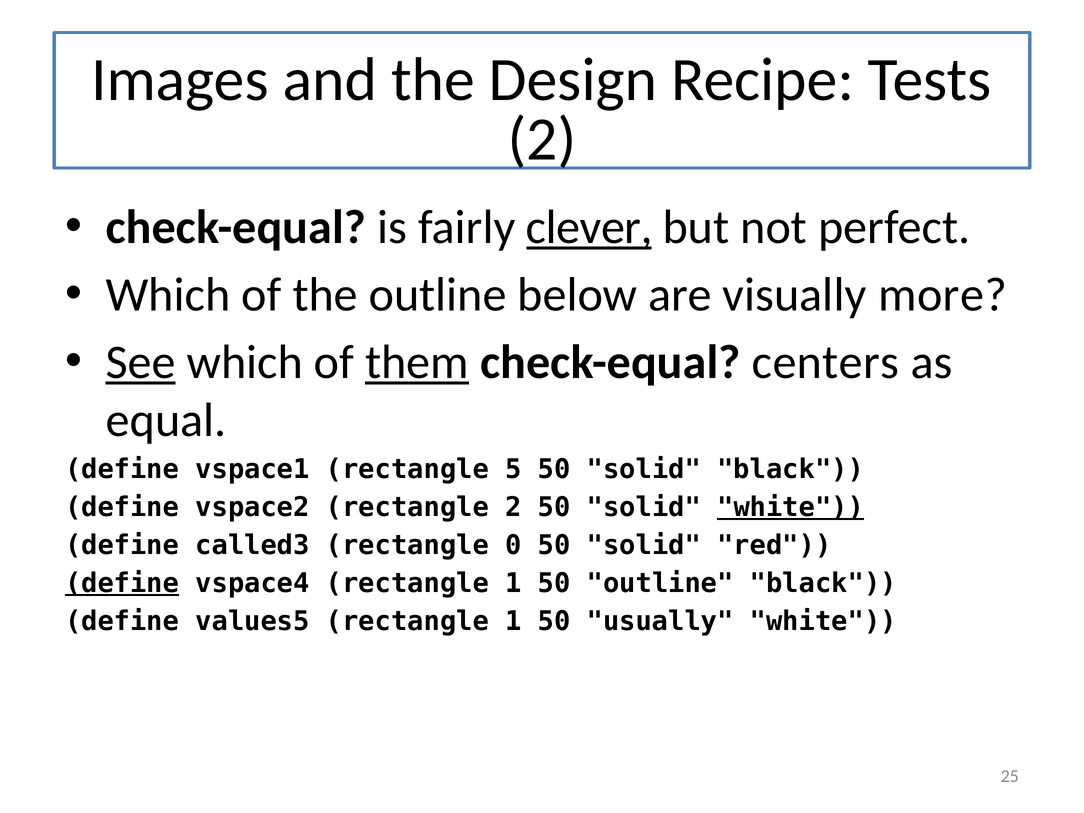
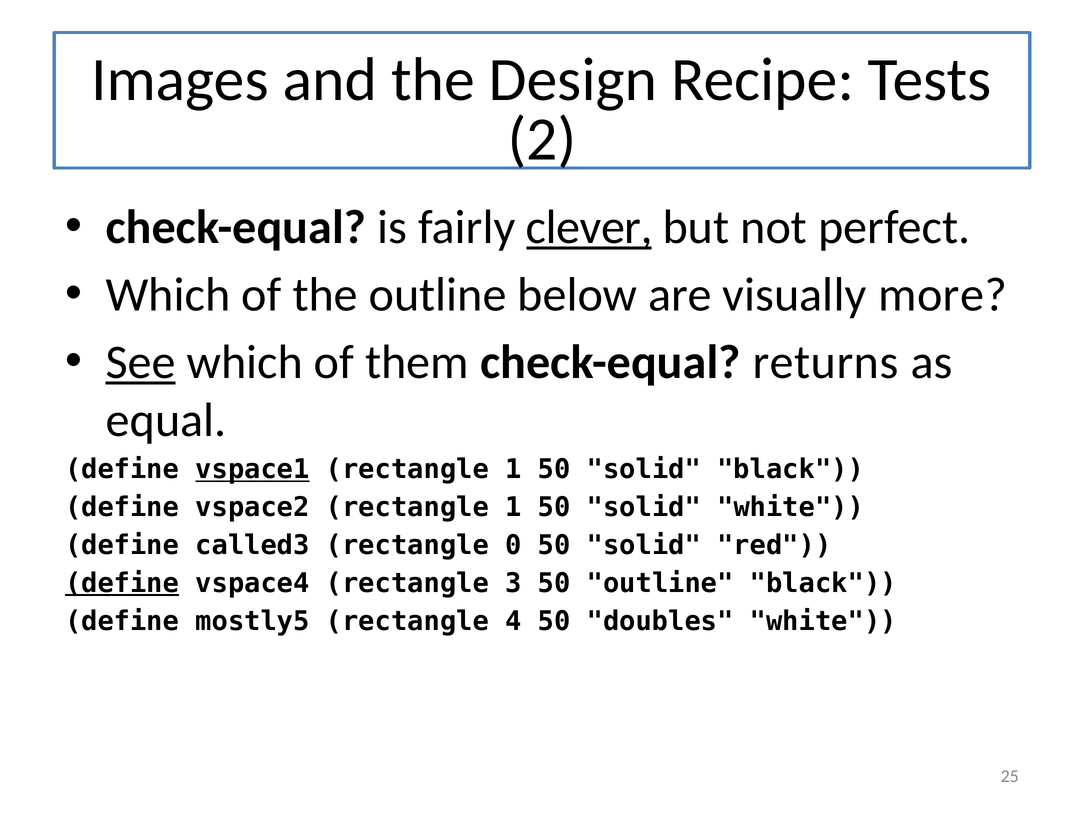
them underline: present -> none (417, 362)
centers: centers -> returns (825, 362)
vspace1 underline: none -> present (252, 469)
5: 5 -> 1 (513, 469)
vspace2 rectangle 2: 2 -> 1 (513, 507)
white underline: present -> none (791, 507)
vspace4 rectangle 1: 1 -> 3 (513, 583)
values5: values5 -> mostly5 (252, 621)
1: 1 -> 4 (513, 621)
usually: usually -> doubles (660, 621)
